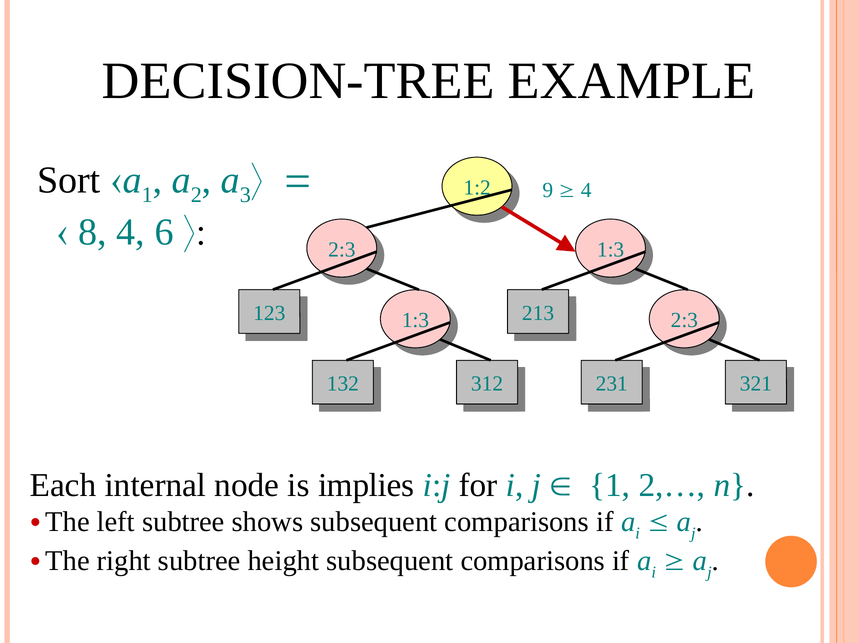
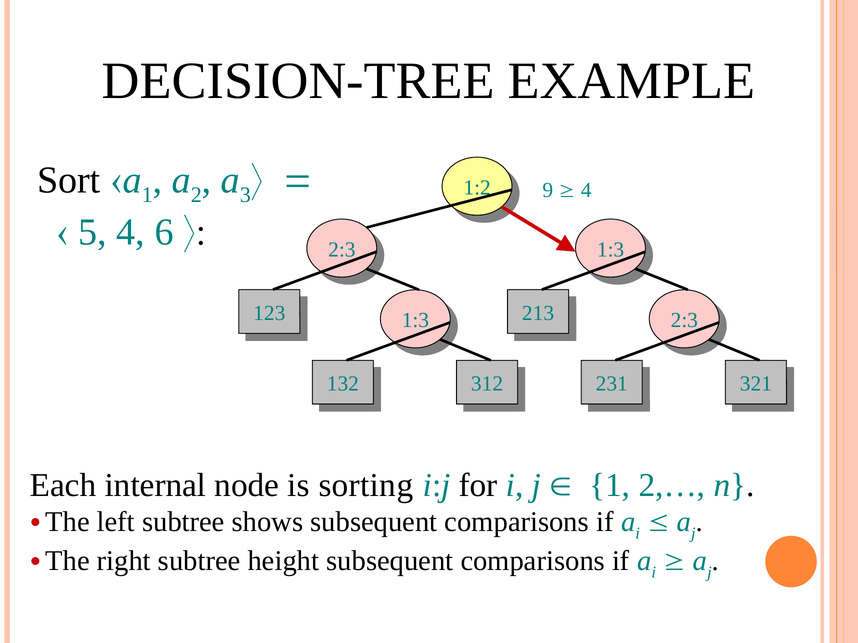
8: 8 -> 5 (92, 232)
implies: implies -> sorting (366, 486)
